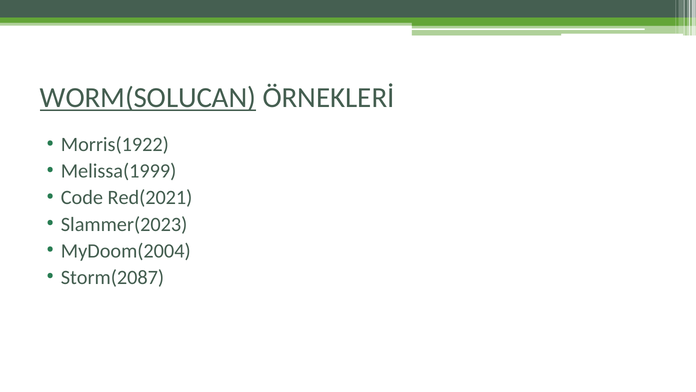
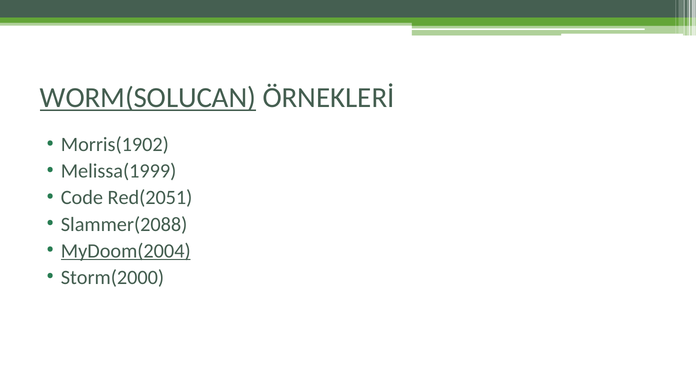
Morris(1922: Morris(1922 -> Morris(1902 (115, 145)
Red(2021: Red(2021 -> Red(2051 (150, 198)
Slammer(2023: Slammer(2023 -> Slammer(2088 (124, 224)
MyDoom(2004 underline: none -> present (126, 250)
Storm(2087: Storm(2087 -> Storm(2000 (112, 277)
